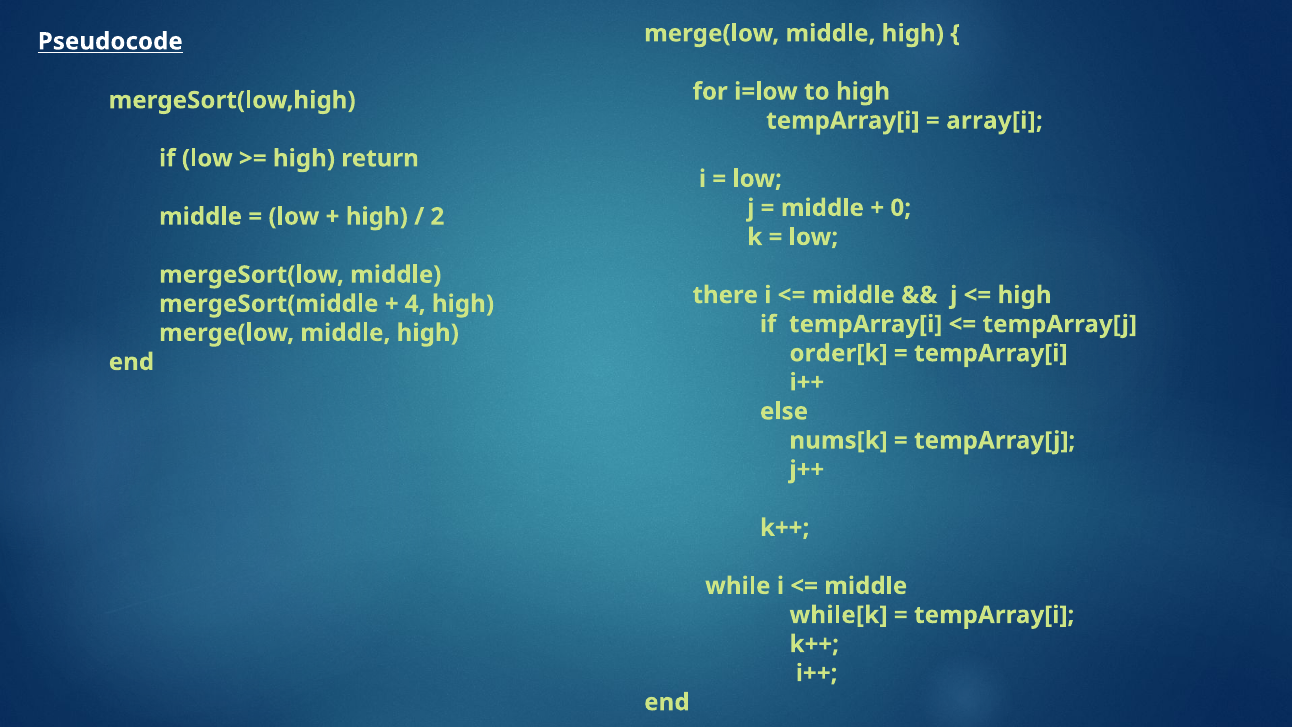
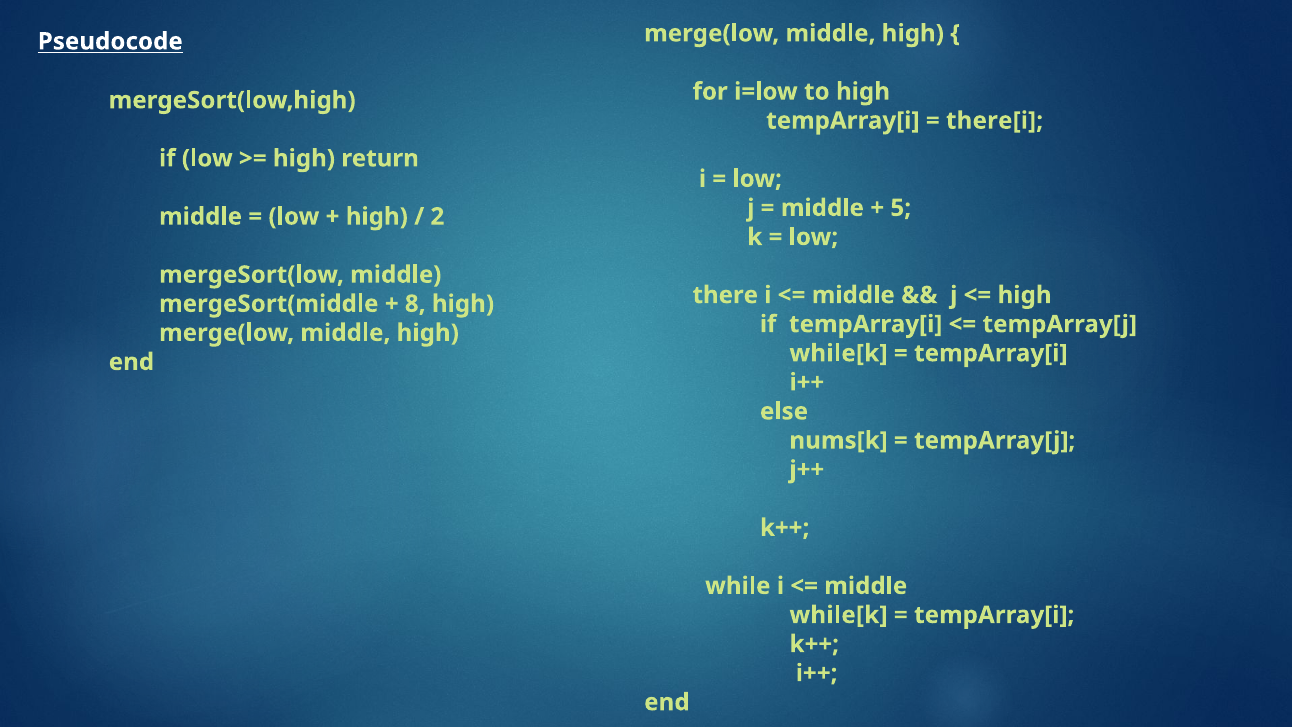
array[i: array[i -> there[i (995, 121)
0: 0 -> 5 (901, 208)
4: 4 -> 8 (415, 304)
order[k: order[k -> while[k (838, 353)
